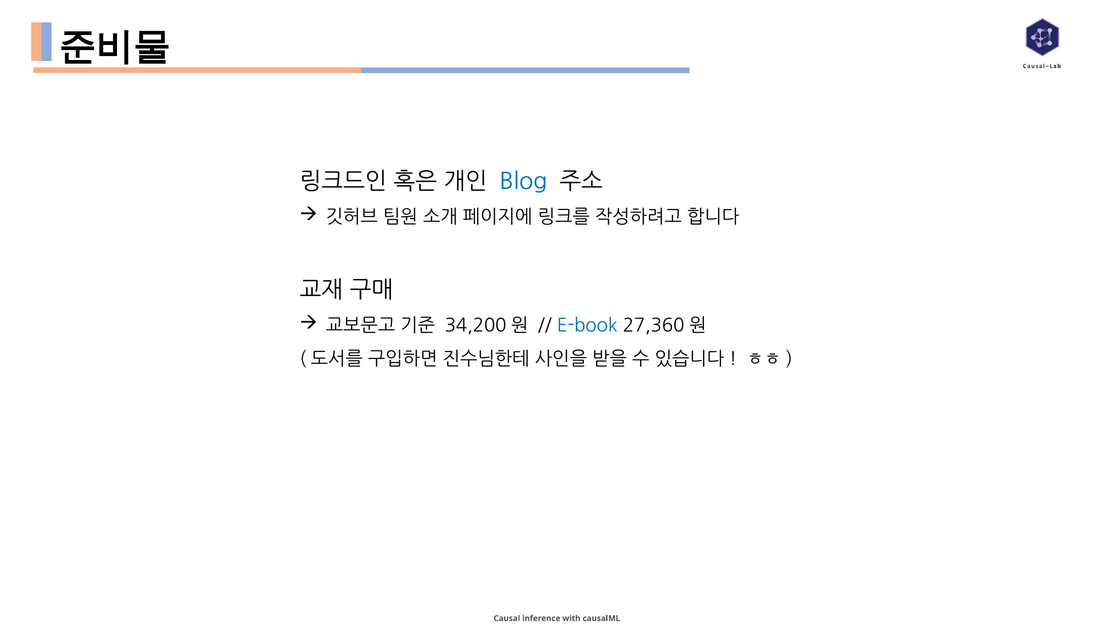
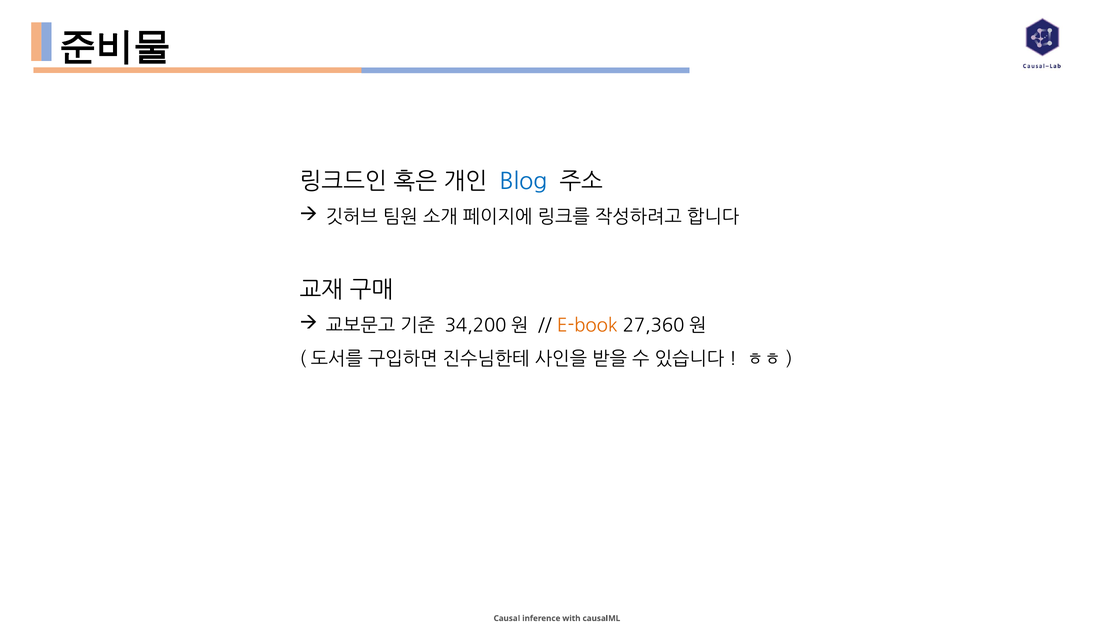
E-book colour: blue -> orange (587, 326)
